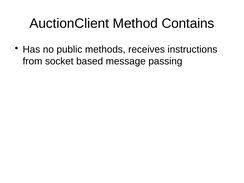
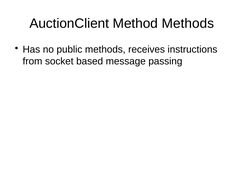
Method Contains: Contains -> Methods (188, 24)
